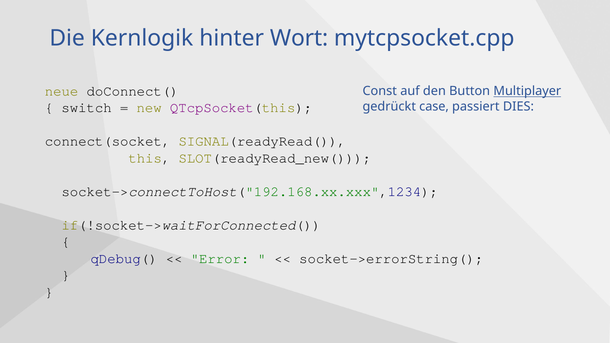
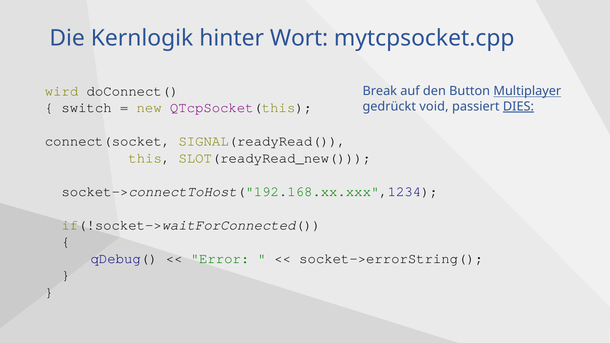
neue: neue -> wird (62, 91)
Const: Const -> Break (380, 91)
case: case -> void (434, 107)
DIES underline: none -> present (518, 107)
